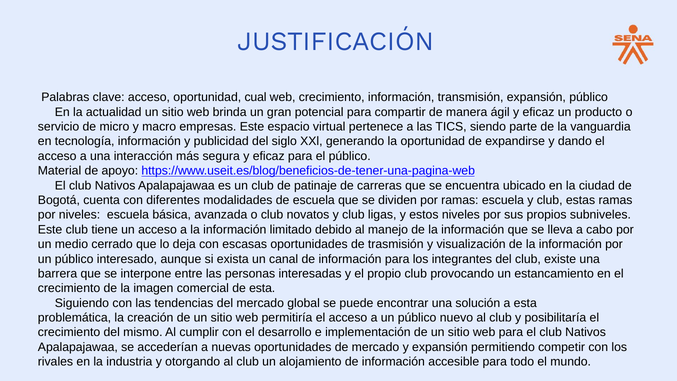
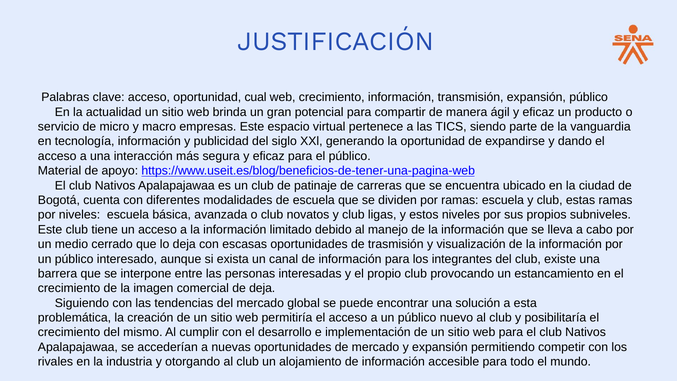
de esta: esta -> deja (262, 288)
